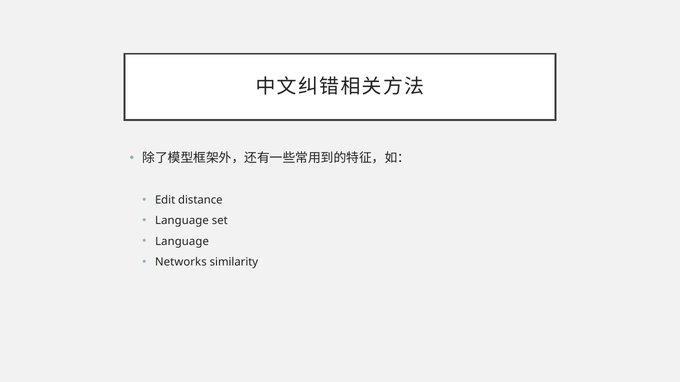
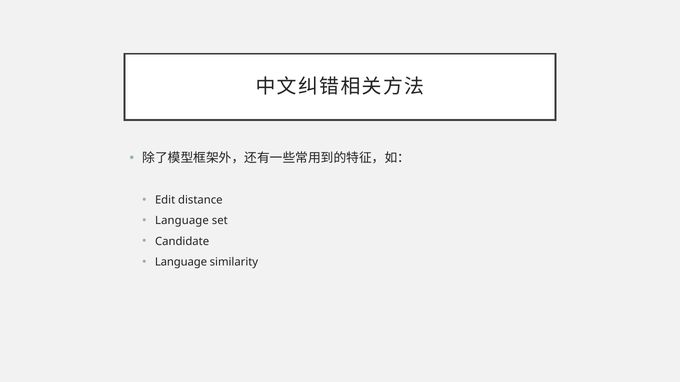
Language: Language -> Candidate (182, 242)
Networks: Networks -> Language (181, 262)
